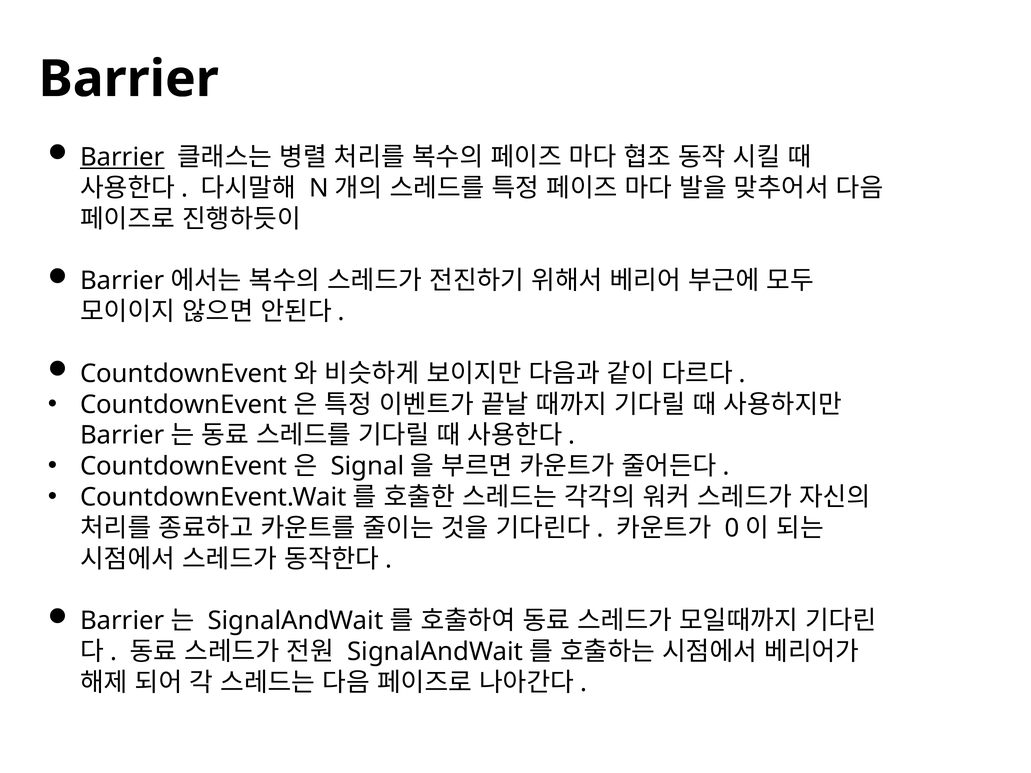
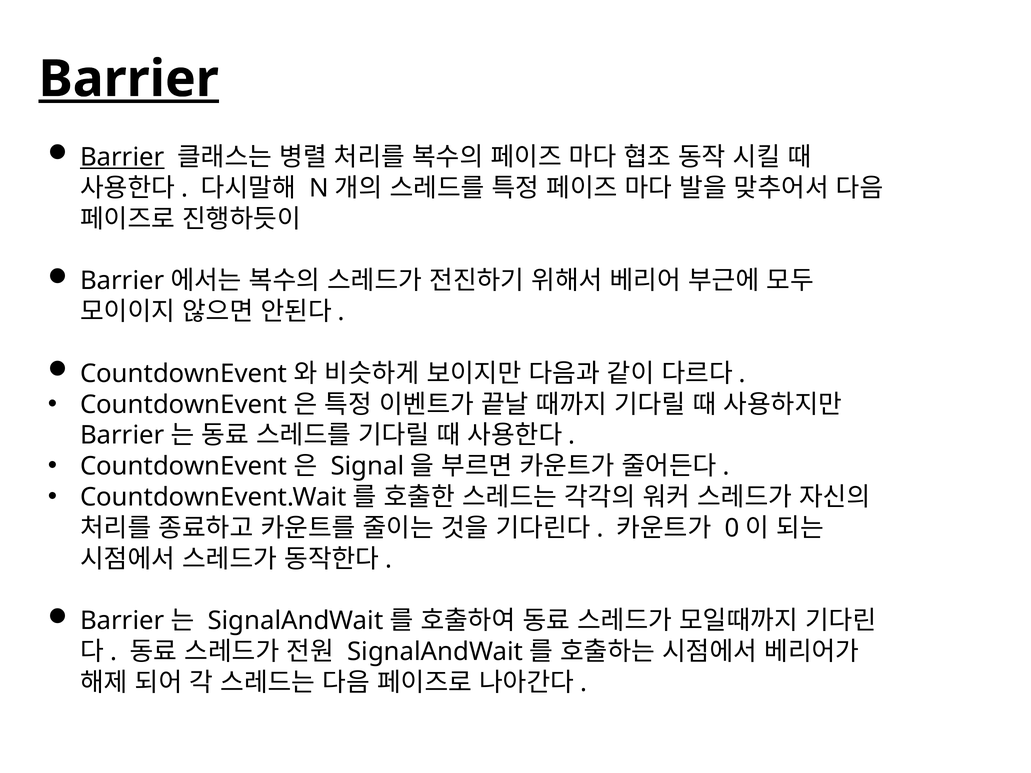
Barrier underline: none -> present (129, 79)
